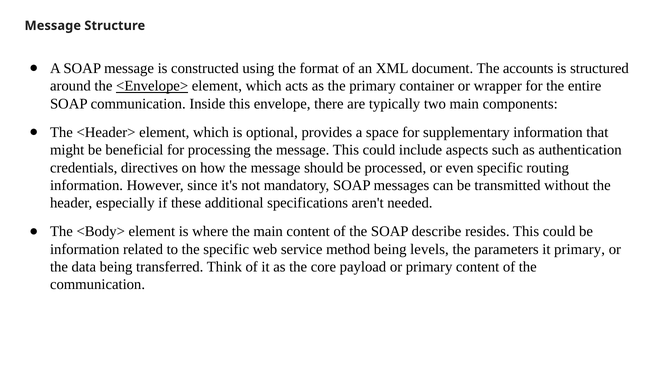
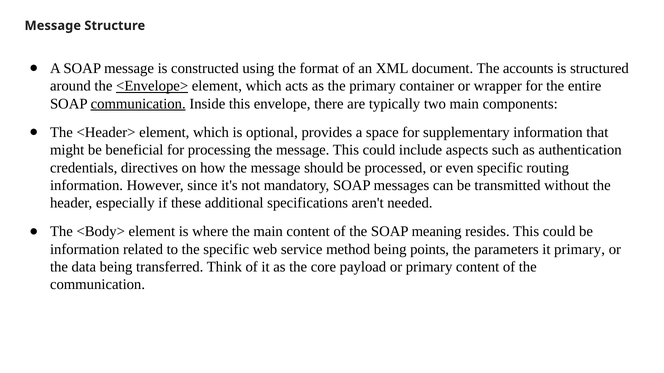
communication underline: none -> present (138, 104)
describe: describe -> meaning (437, 232)
levels: levels -> points (430, 250)
